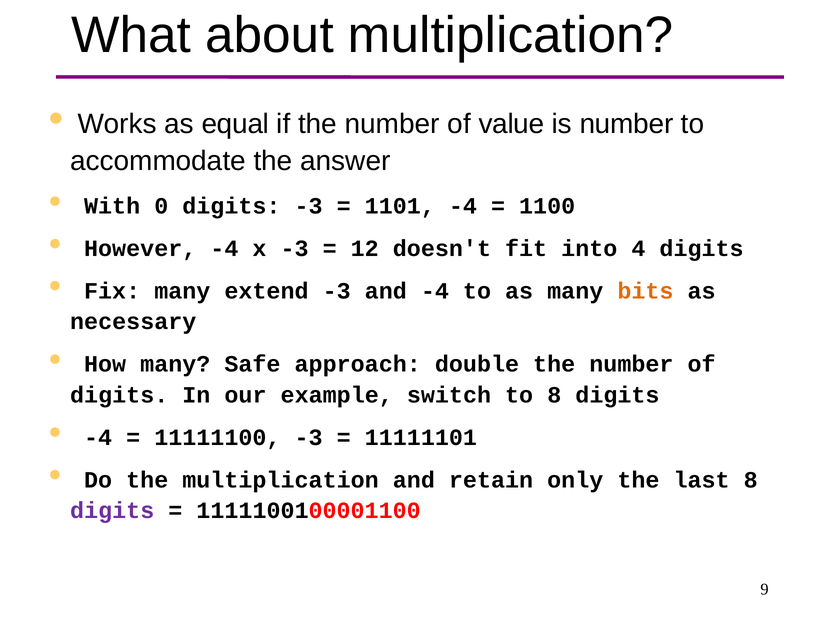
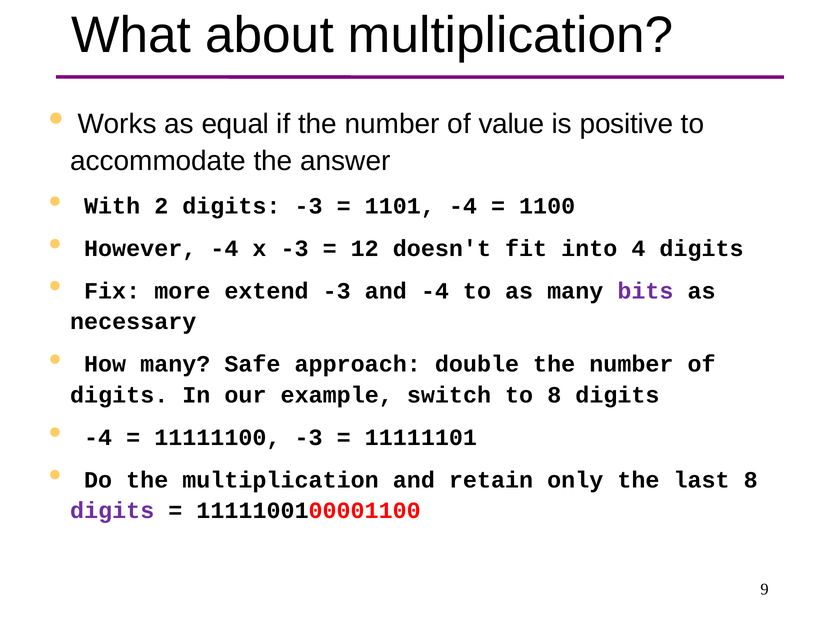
is number: number -> positive (626, 124)
0: 0 -> 2 (161, 206)
Fix many: many -> more (182, 291)
bits colour: orange -> purple (645, 291)
